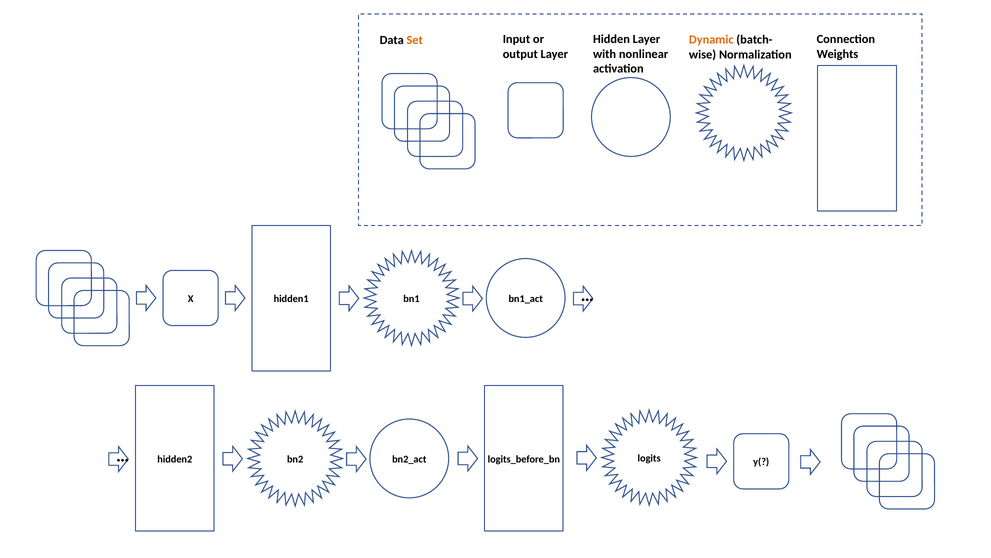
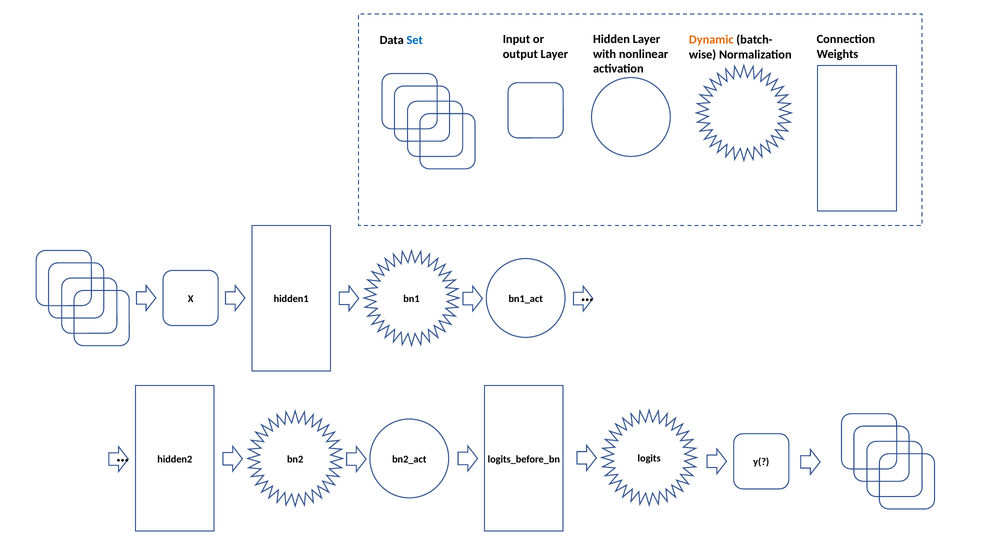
Set colour: orange -> blue (415, 40)
